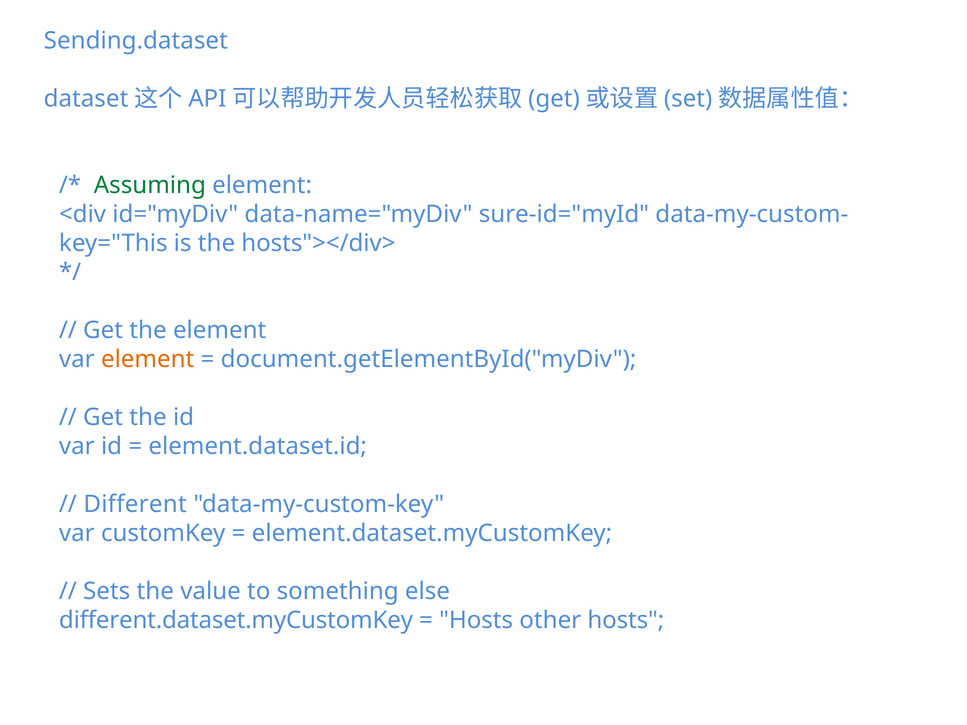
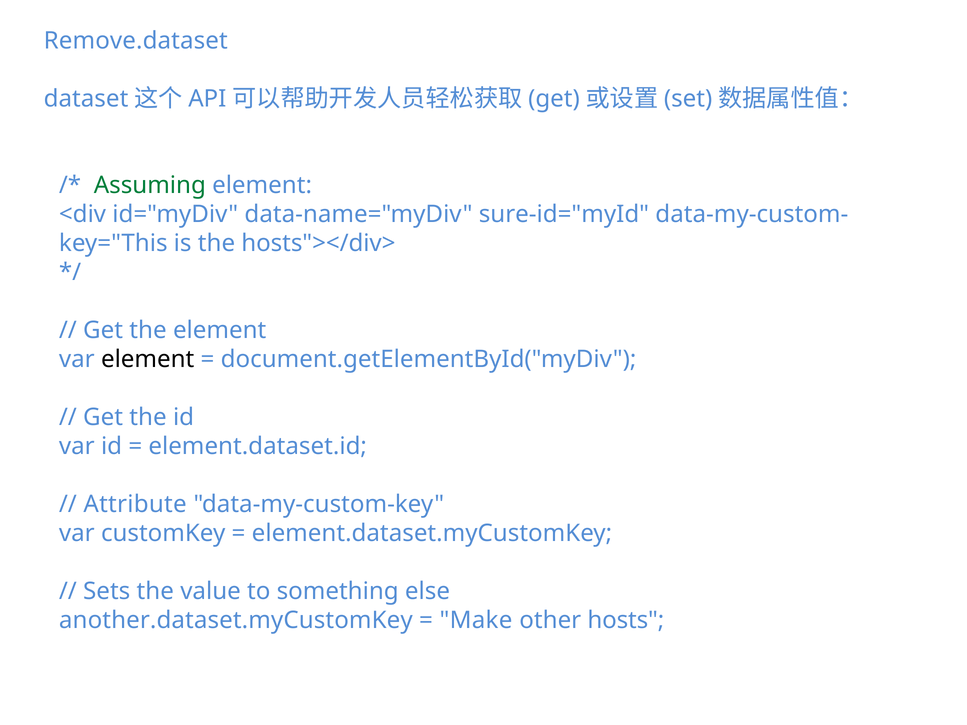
Sending.dataset: Sending.dataset -> Remove.dataset (136, 41)
element colour: orange -> black (148, 360)
Different: Different -> Attribute (135, 505)
different.dataset.myCustomKey: different.dataset.myCustomKey -> another.dataset.myCustomKey (236, 621)
Hosts: Hosts -> Make (476, 621)
